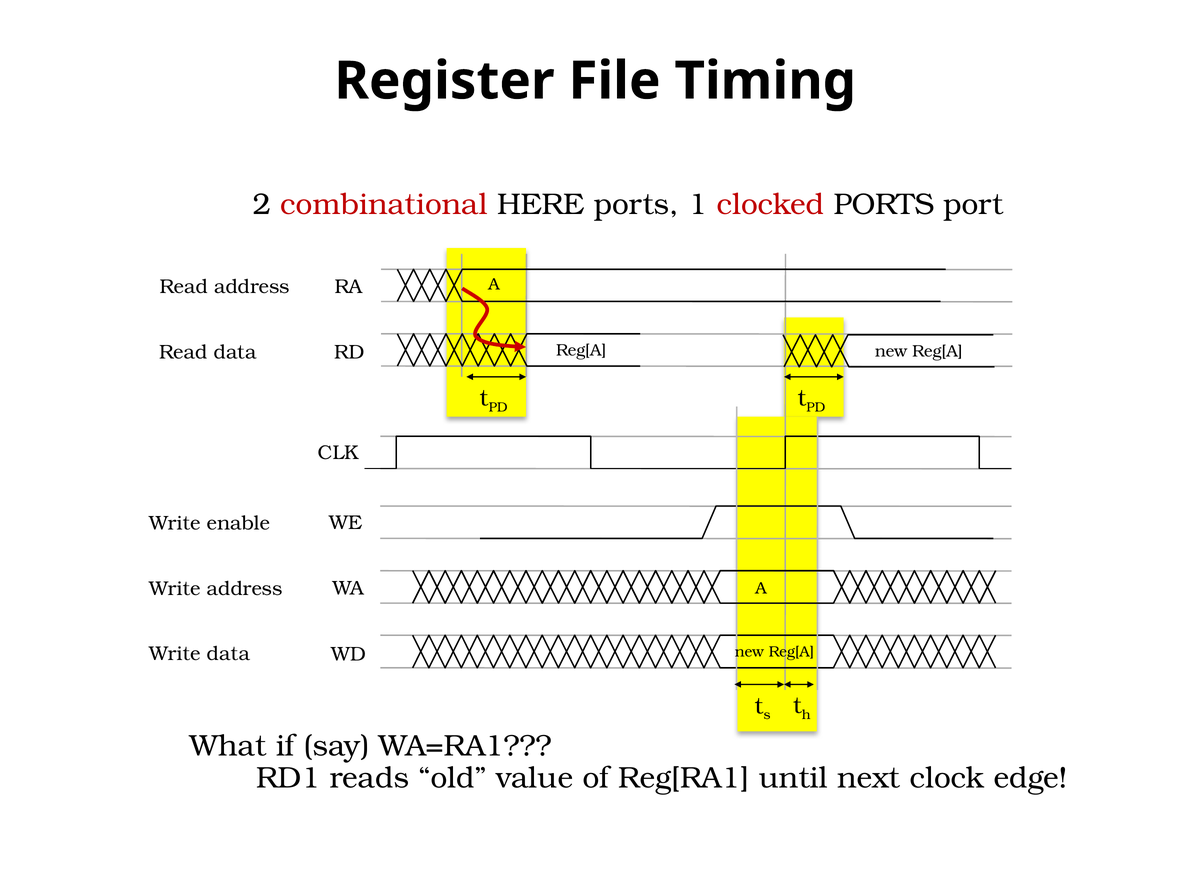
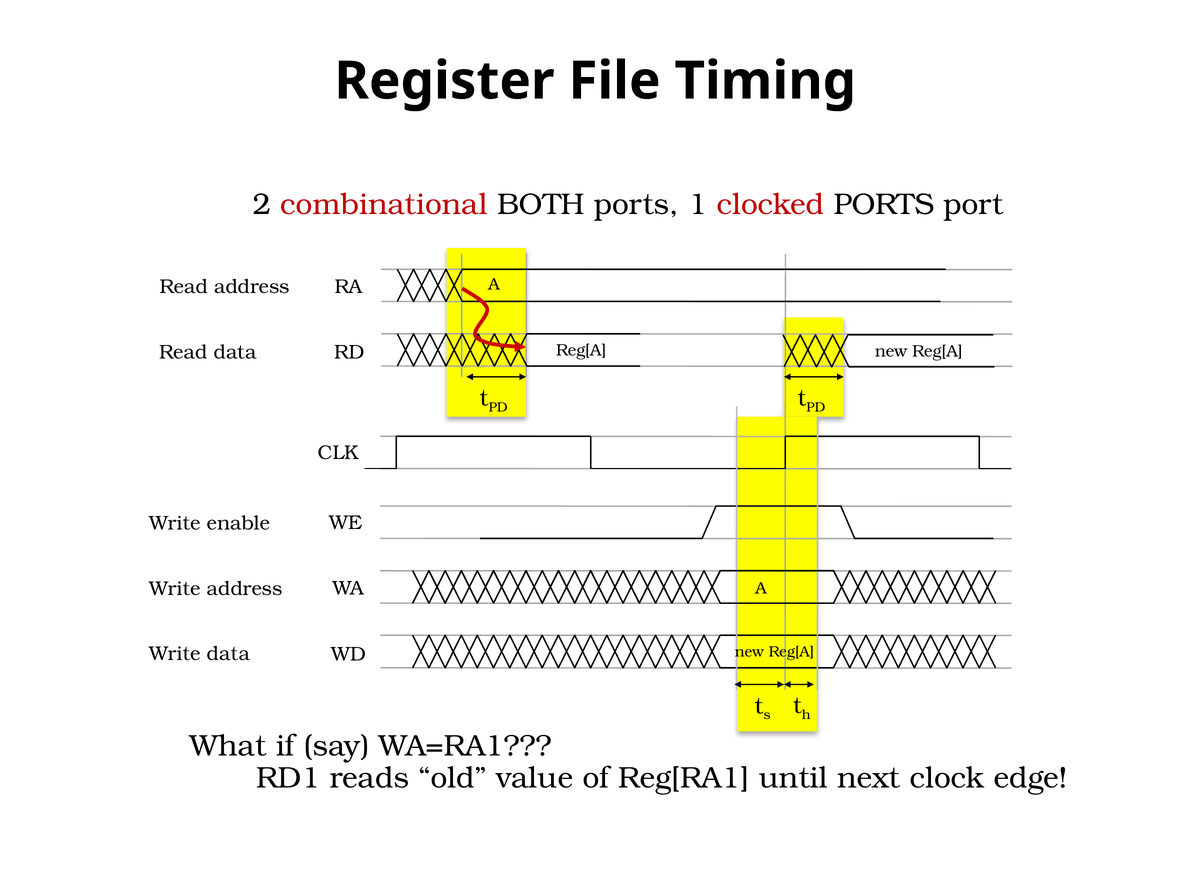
HERE: HERE -> BOTH (541, 204)
